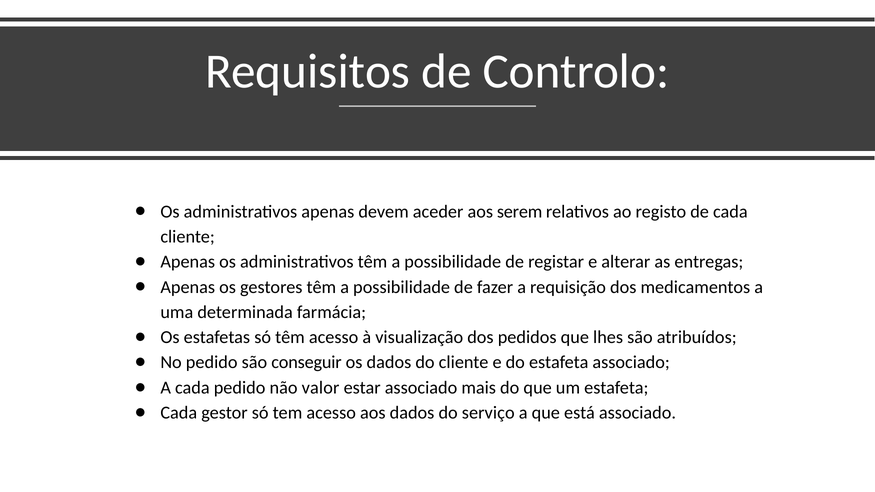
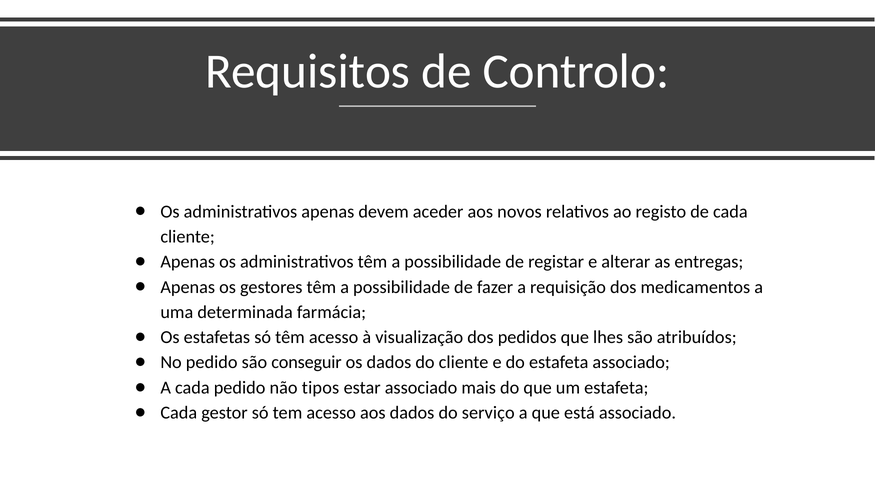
serem: serem -> novos (519, 212)
valor: valor -> tipos (321, 388)
